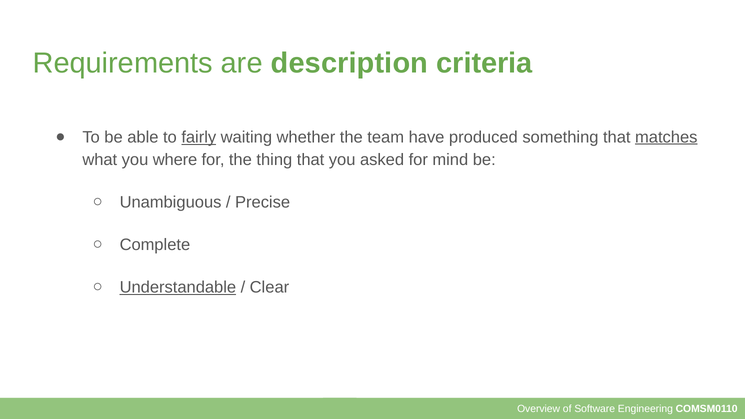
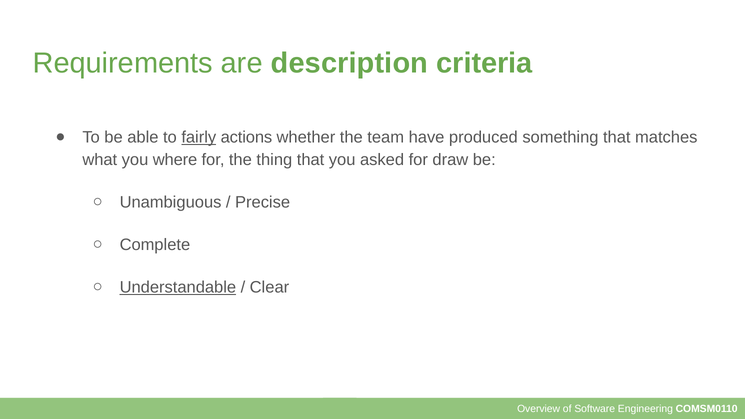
waiting: waiting -> actions (246, 137)
matches underline: present -> none (666, 137)
mind: mind -> draw (450, 160)
